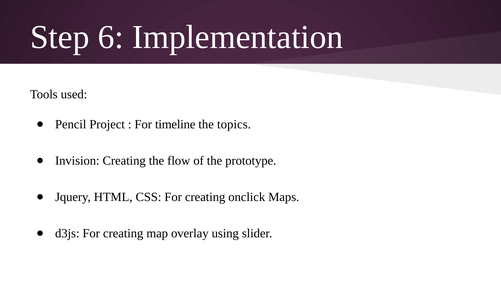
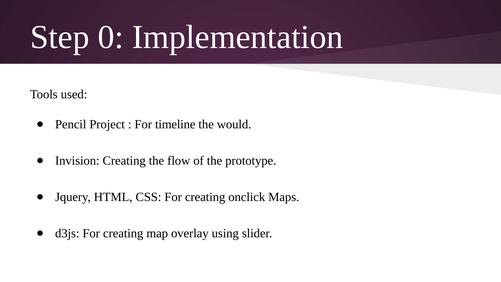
6: 6 -> 0 (111, 37)
topics: topics -> would (234, 124)
